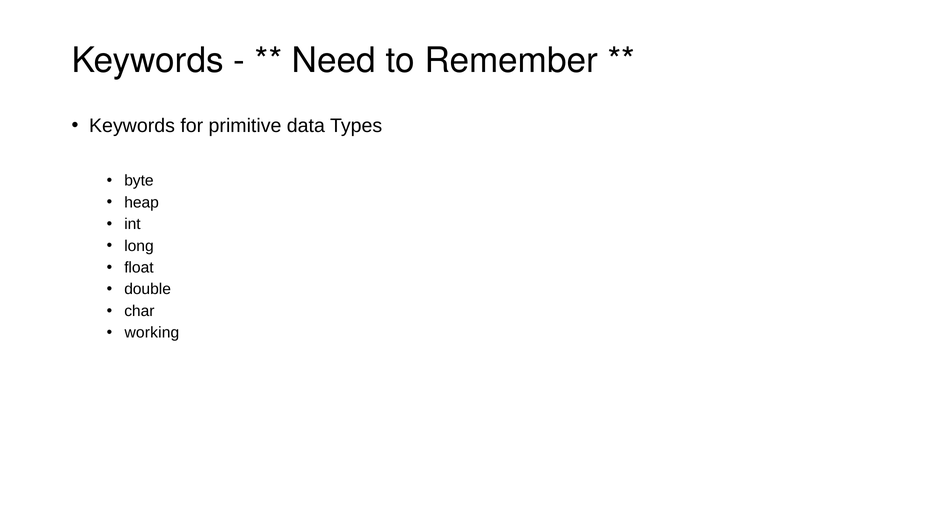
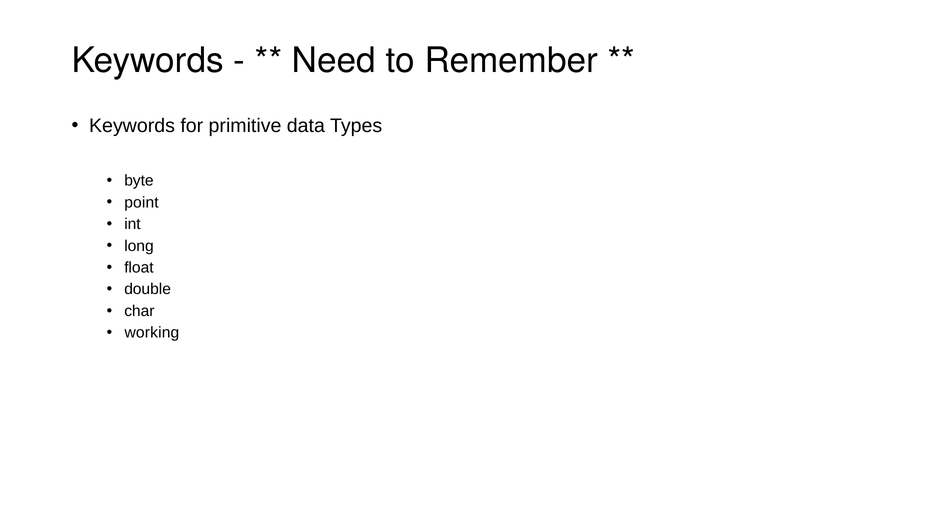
heap: heap -> point (141, 202)
